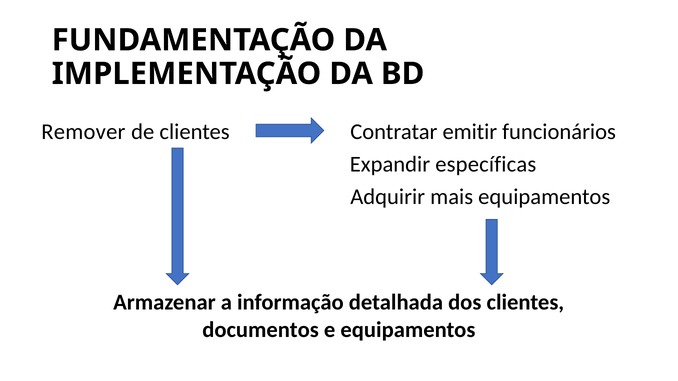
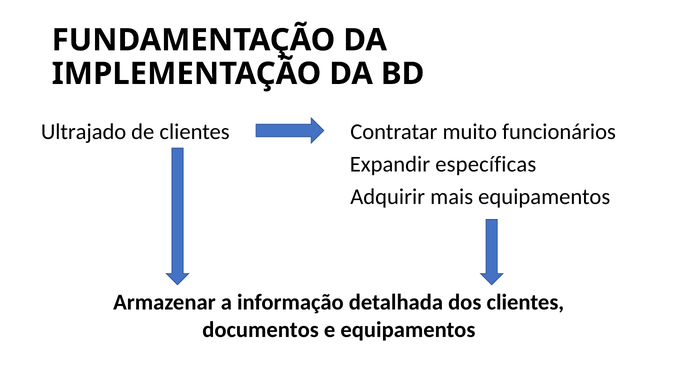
Remover: Remover -> Ultrajado (84, 132)
emitir: emitir -> muito (470, 132)
